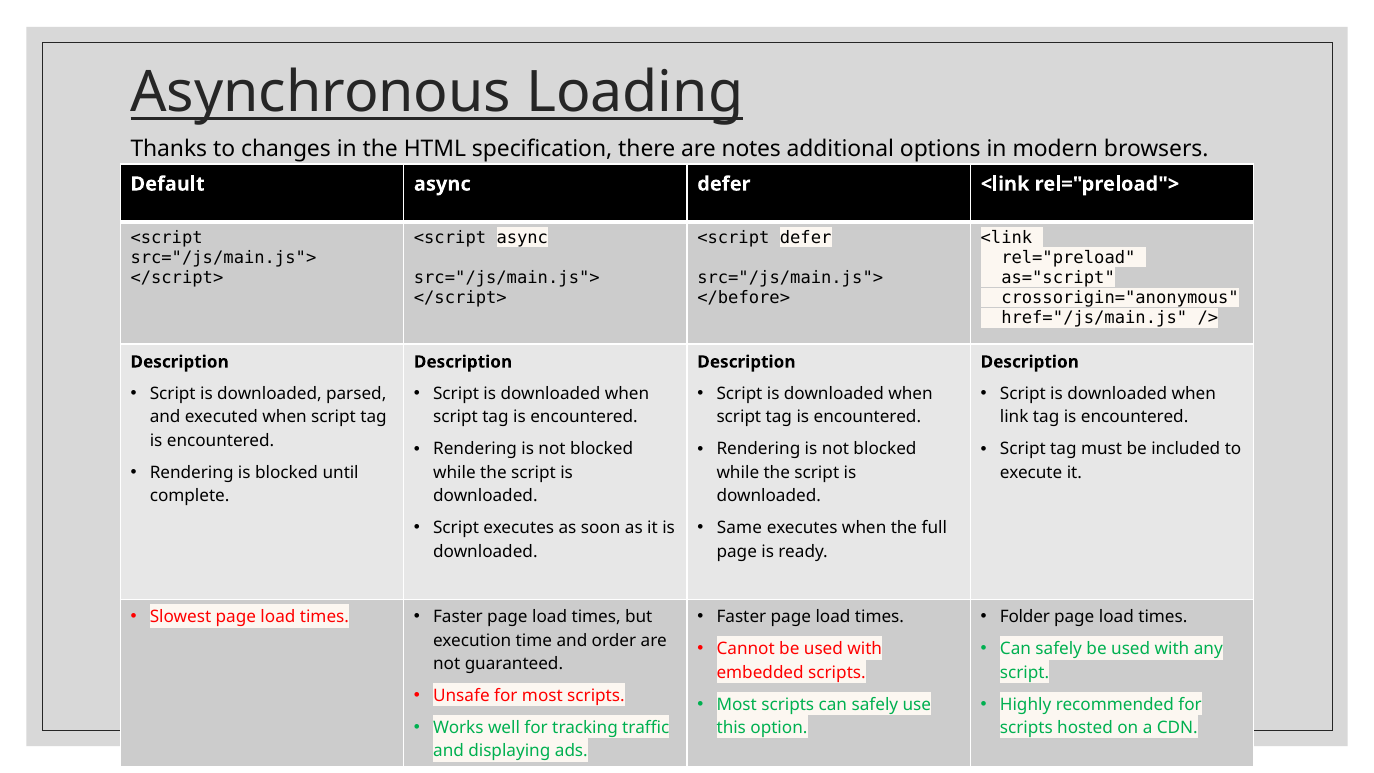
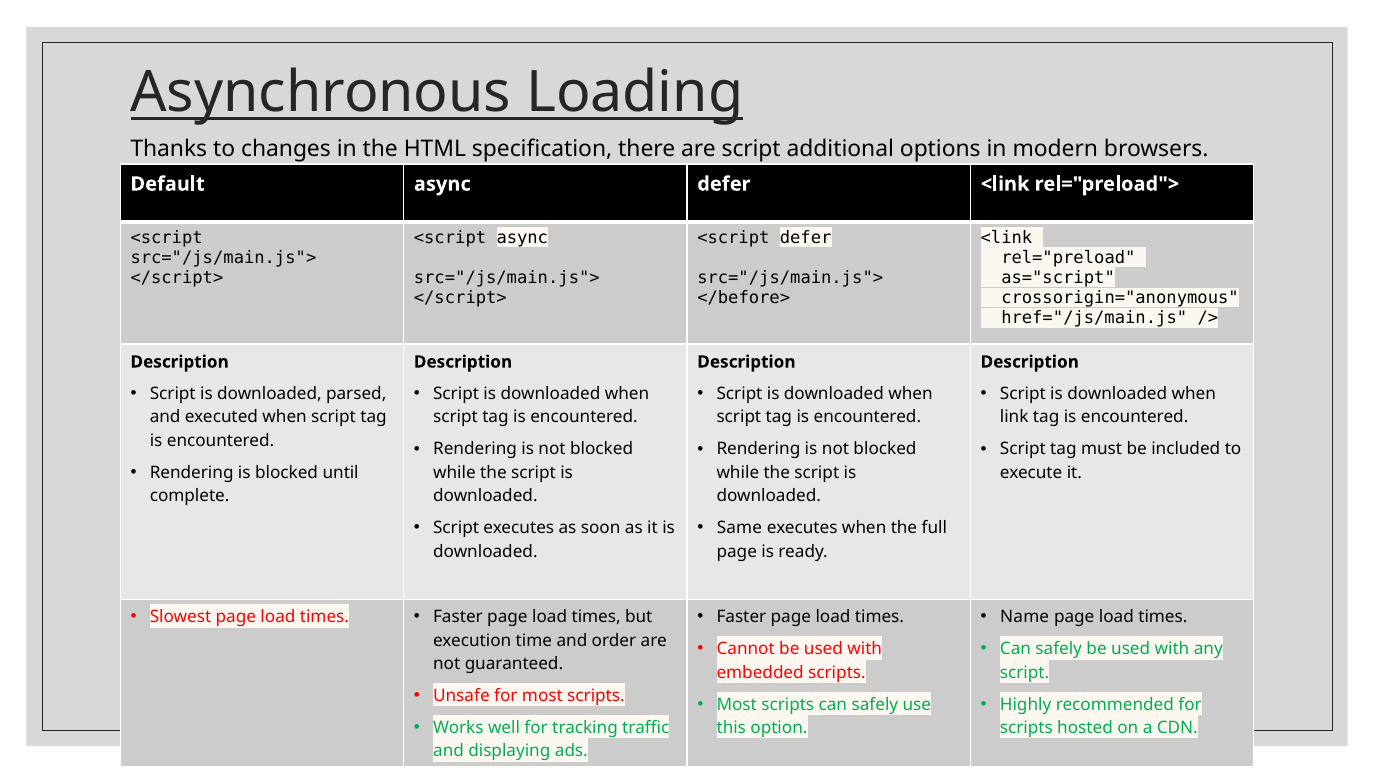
are notes: notes -> script (751, 149)
Folder: Folder -> Name (1025, 617)
